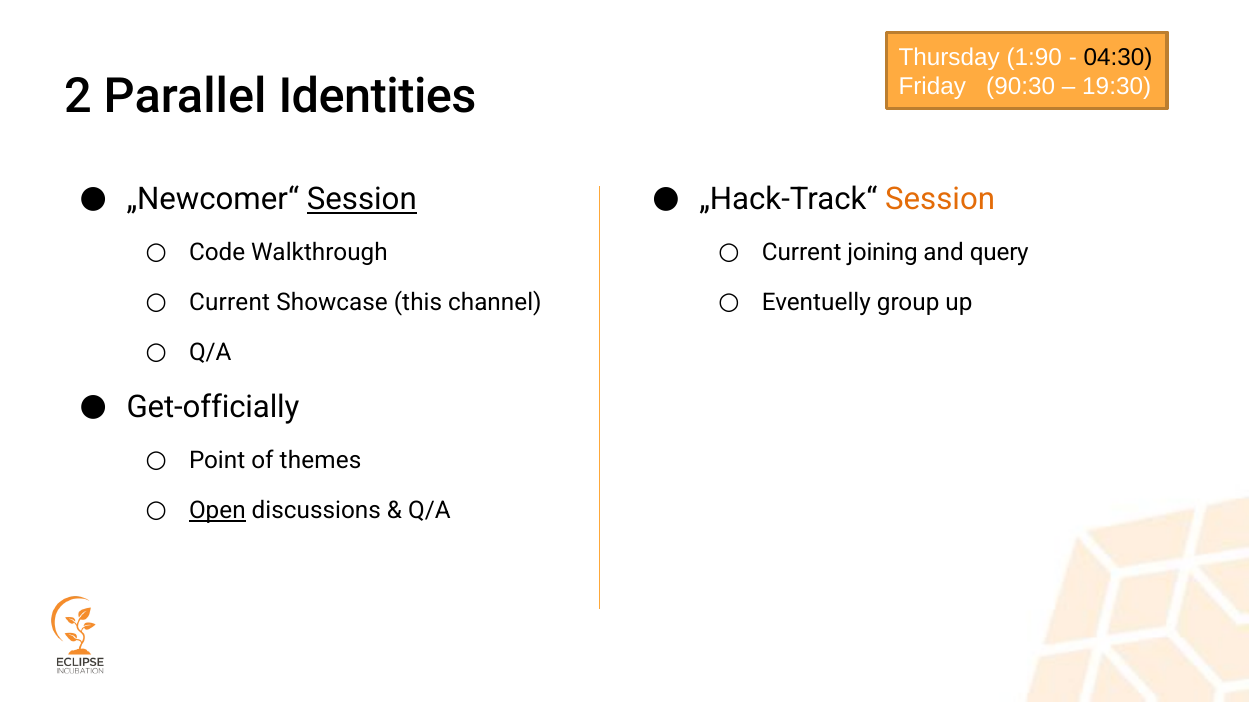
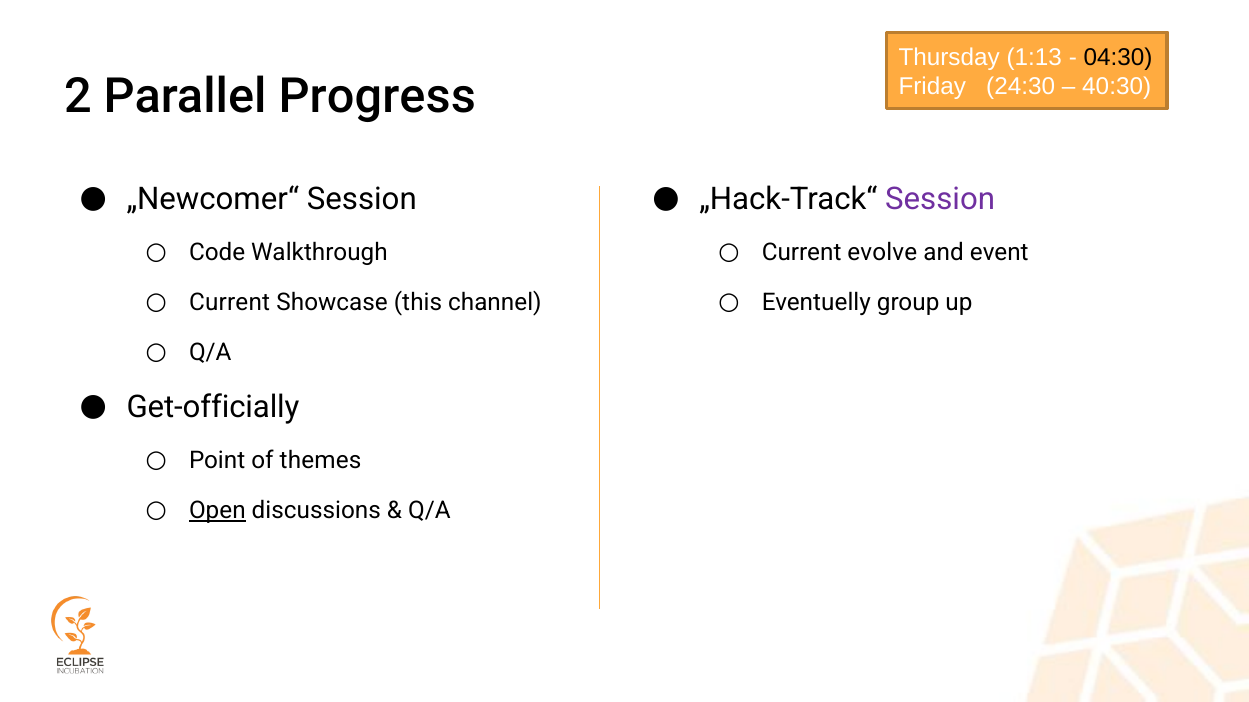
1:90: 1:90 -> 1:13 (1034, 58)
90:30: 90:30 -> 24:30 (1021, 87)
19:30: 19:30 -> 40:30 (1117, 87)
Identities: Identities -> Progress (377, 97)
Session underline: present -> none (362, 199)
Session colour: orange -> purple (940, 199)
joining: joining -> evolve (882, 253)
query: query -> event (999, 253)
